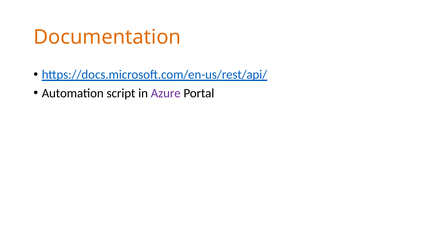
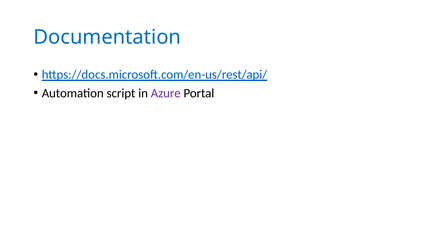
Documentation colour: orange -> blue (107, 37)
